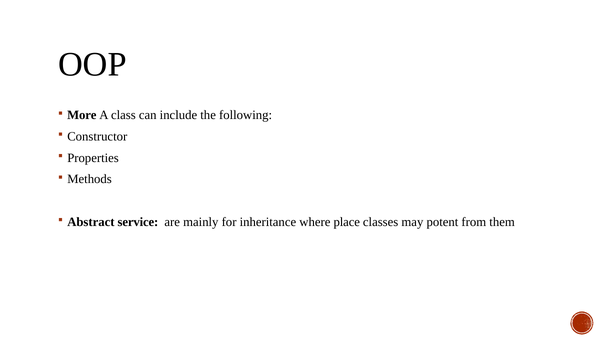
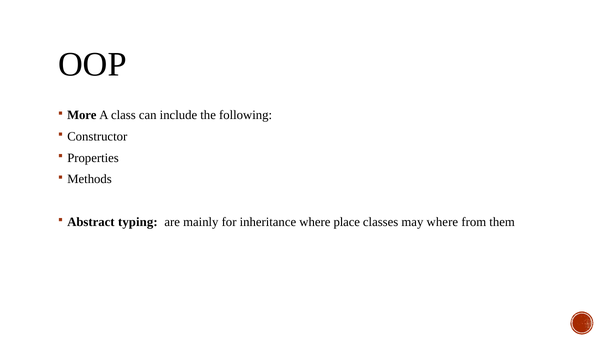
service: service -> typing (138, 222)
may potent: potent -> where (442, 222)
